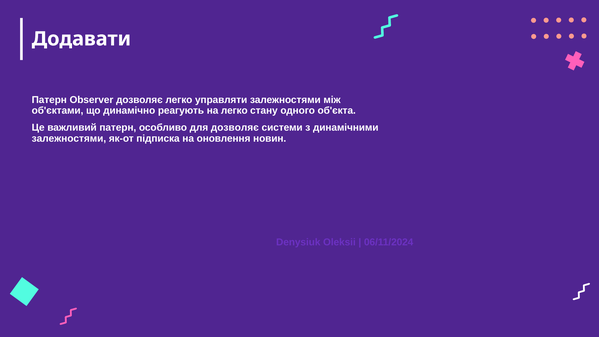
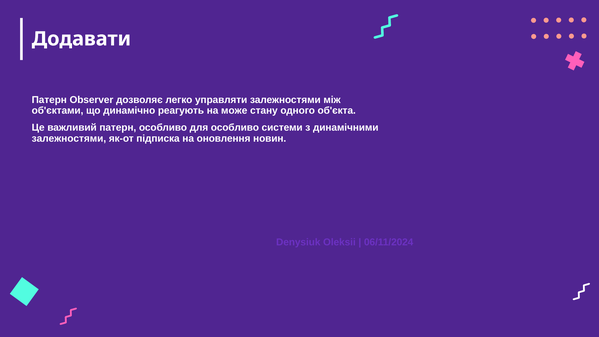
на легко: легко -> може (234, 111)
для дозволяє: дозволяє -> особливо (235, 128)
